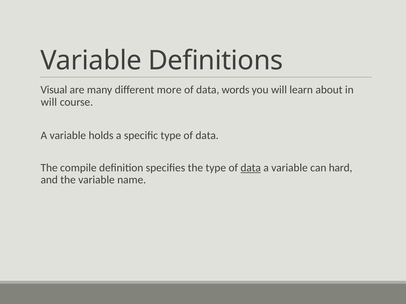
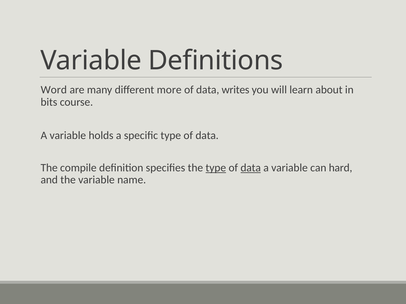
Visual: Visual -> Word (54, 90)
words: words -> writes (236, 90)
will: will -> bits (49, 102)
type underline: none -> present (216, 168)
